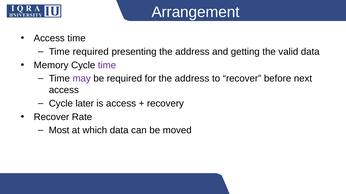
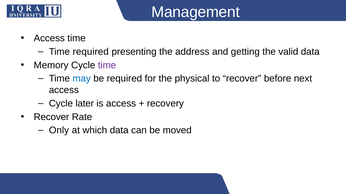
Arrangement: Arrangement -> Management (196, 12)
may colour: purple -> blue (82, 79)
for the address: address -> physical (192, 79)
Most: Most -> Only (59, 131)
